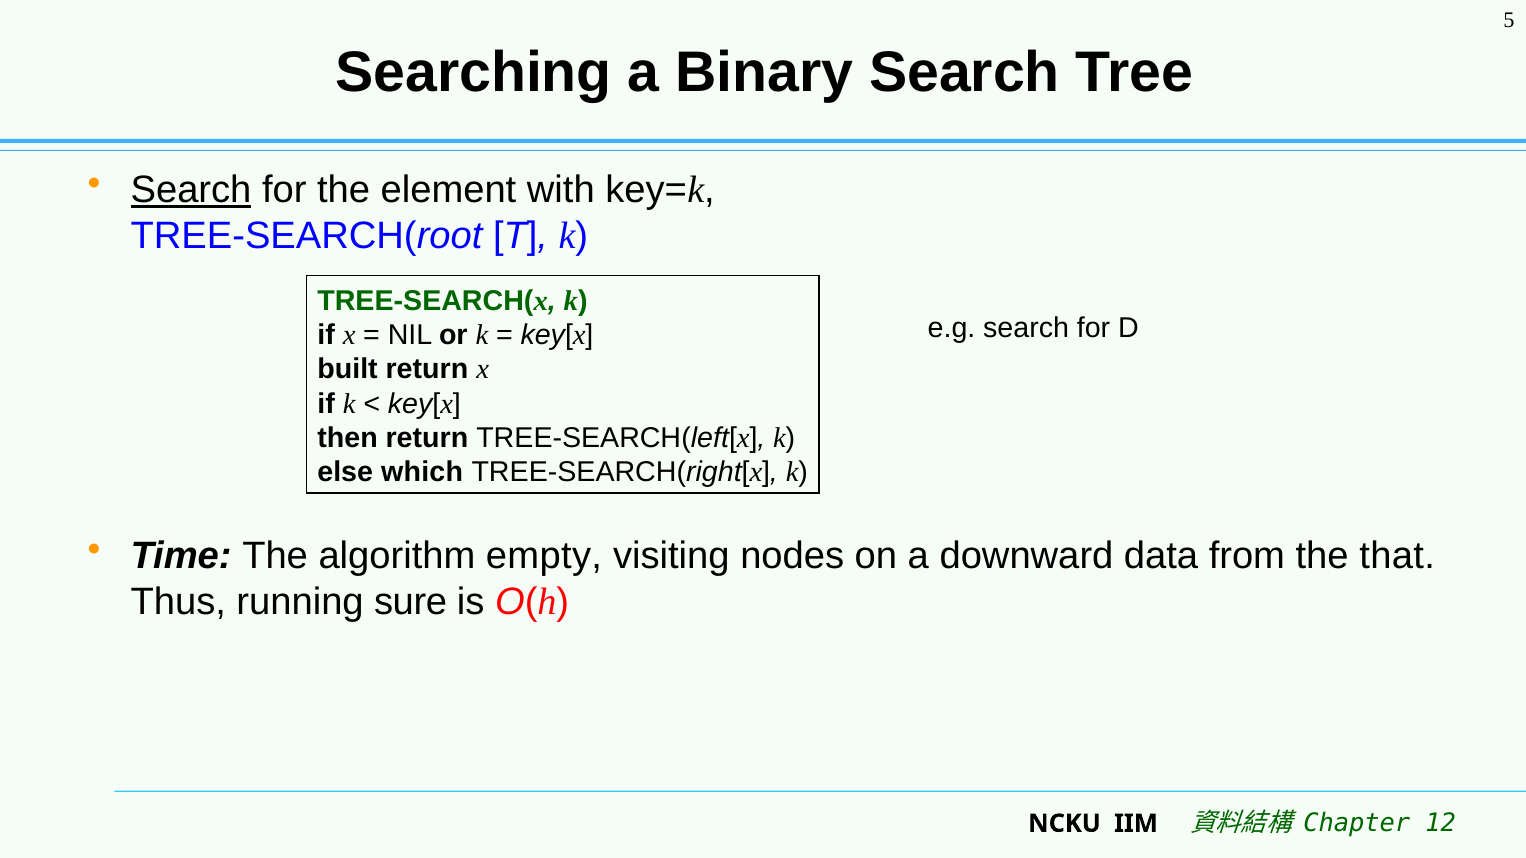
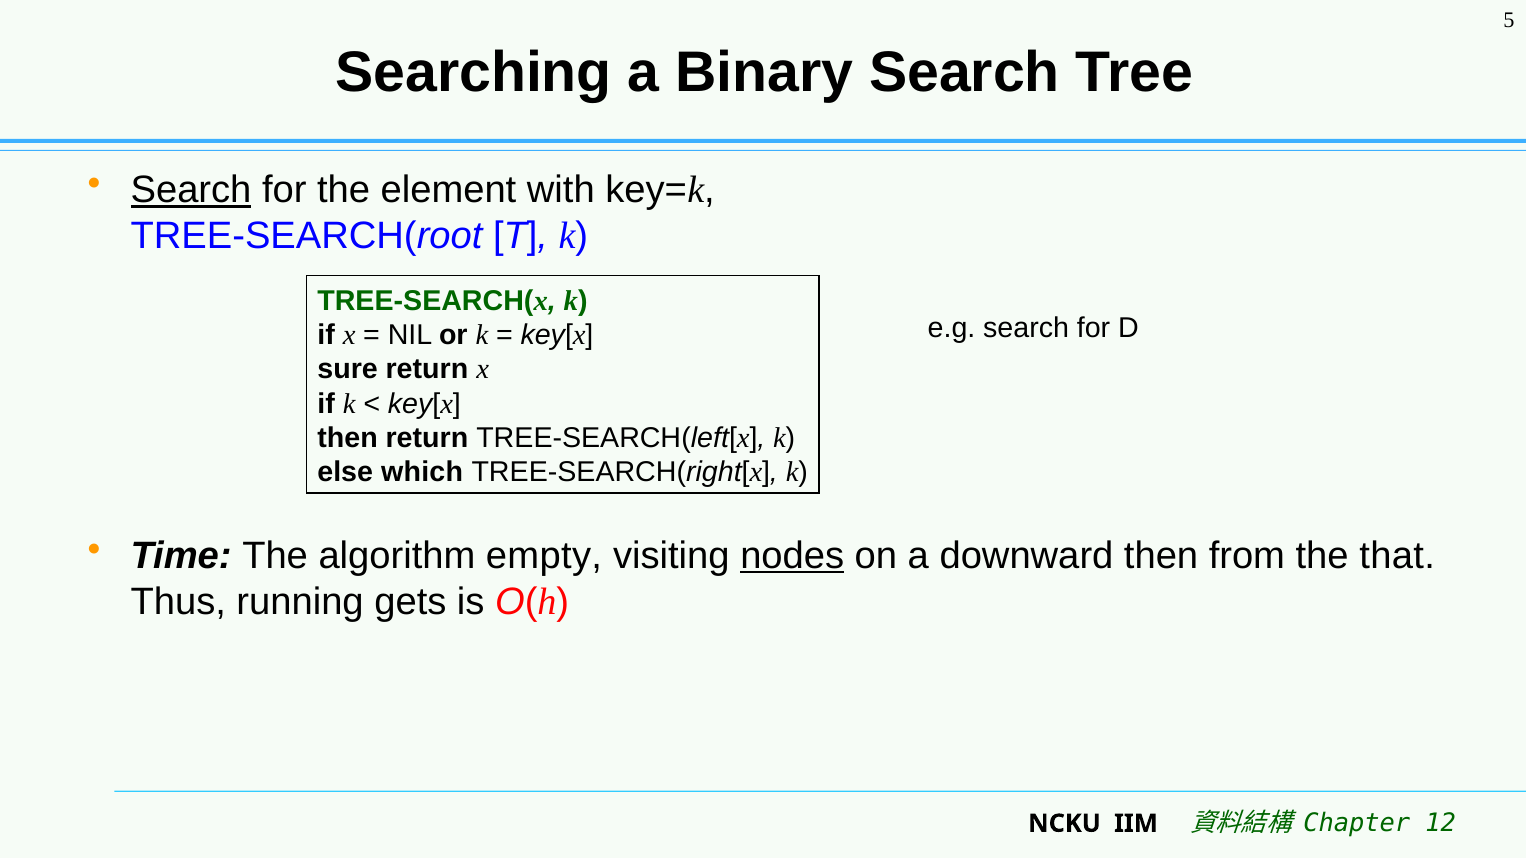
built: built -> sure (348, 369)
nodes underline: none -> present (792, 556)
downward data: data -> then (1161, 556)
sure: sure -> gets (410, 602)
